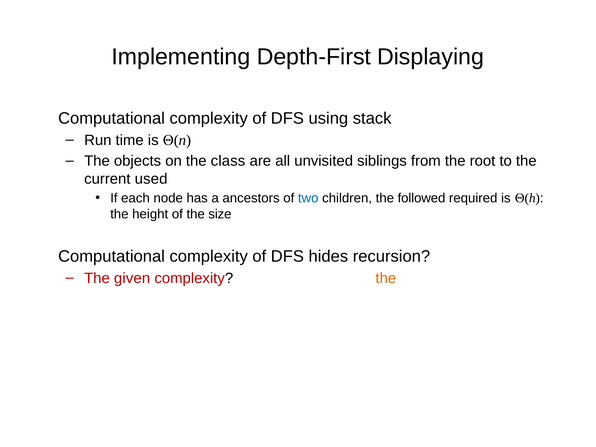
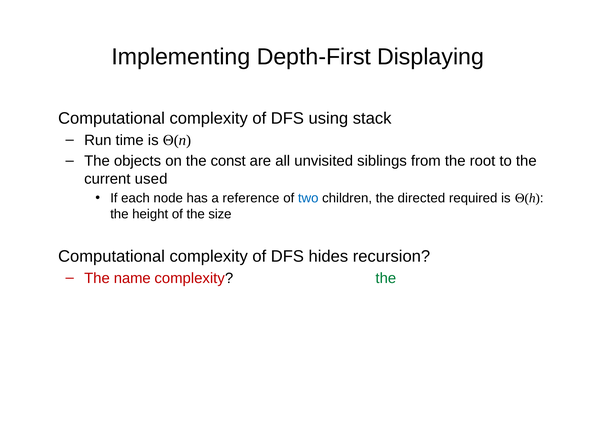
class: class -> const (228, 161)
ancestors: ancestors -> reference (251, 198)
followed: followed -> directed (421, 198)
given: given -> name (132, 278)
the colour: orange -> green (386, 278)
